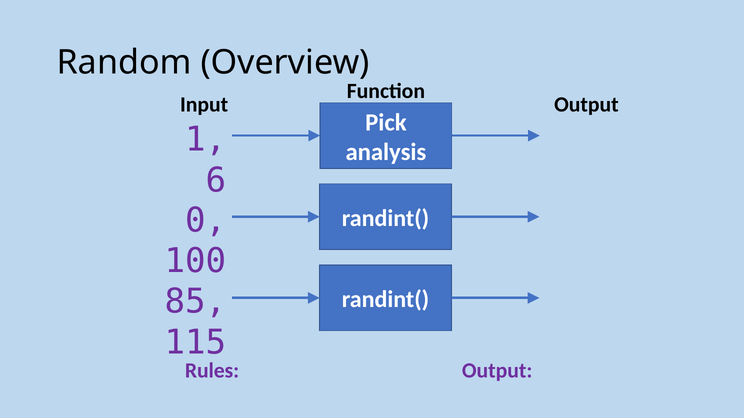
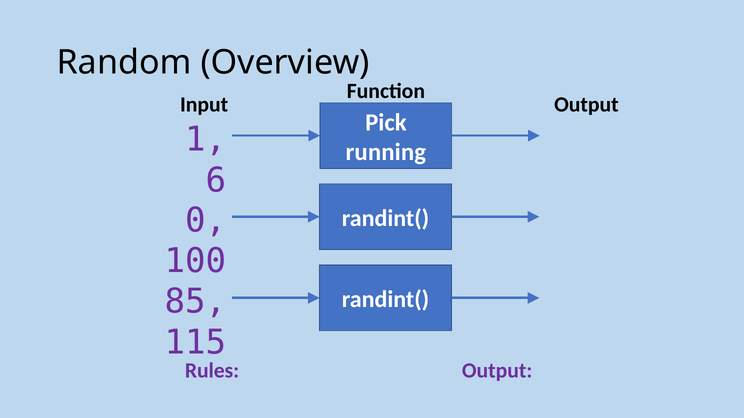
analysis: analysis -> running (386, 152)
